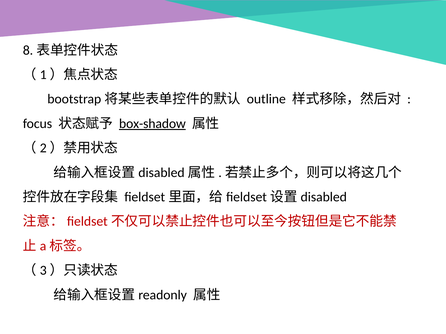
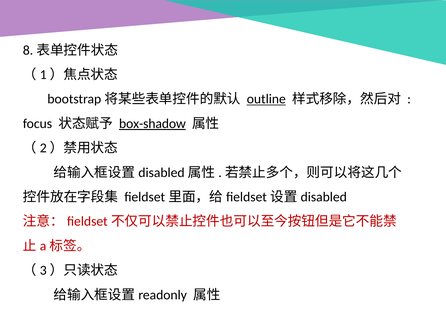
outline underline: none -> present (266, 99)
